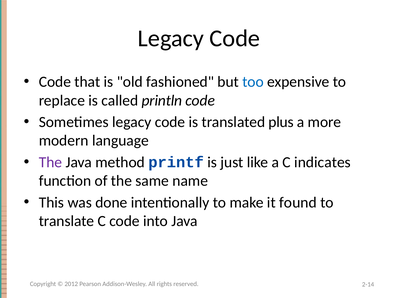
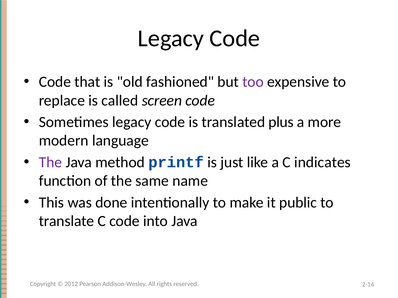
too colour: blue -> purple (253, 82)
println: println -> screen (162, 101)
found: found -> public (298, 203)
